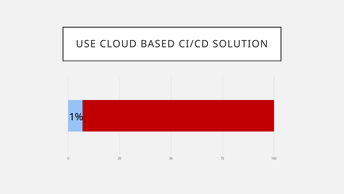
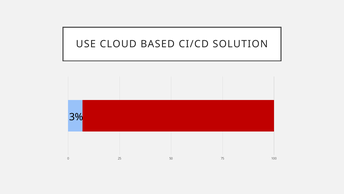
1%: 1% -> 3% (76, 117)
